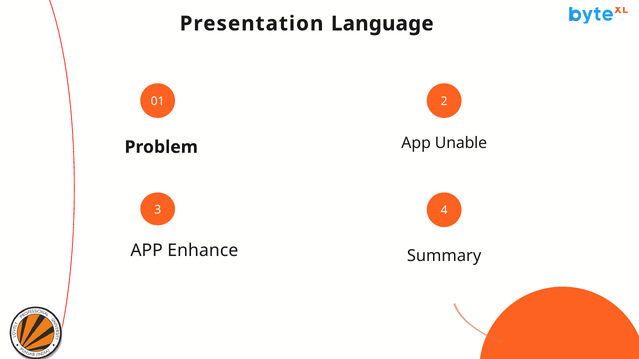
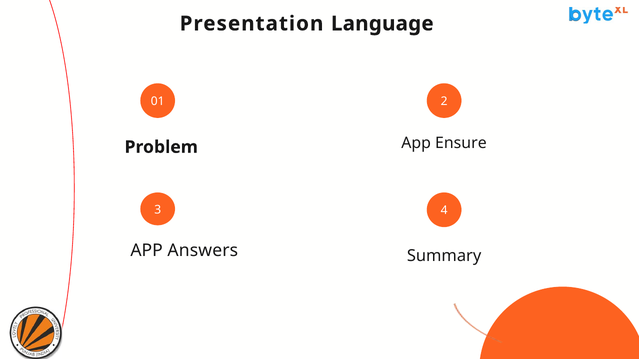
Unable: Unable -> Ensure (461, 143)
Enhance: Enhance -> Answers (203, 251)
